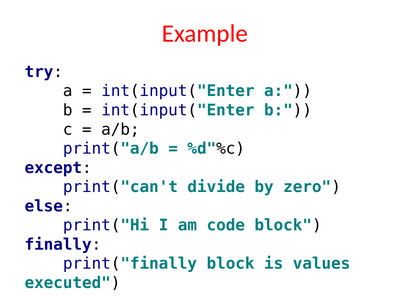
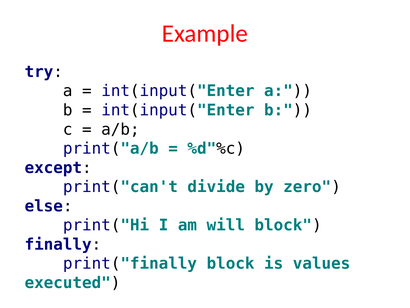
code: code -> will (226, 225)
